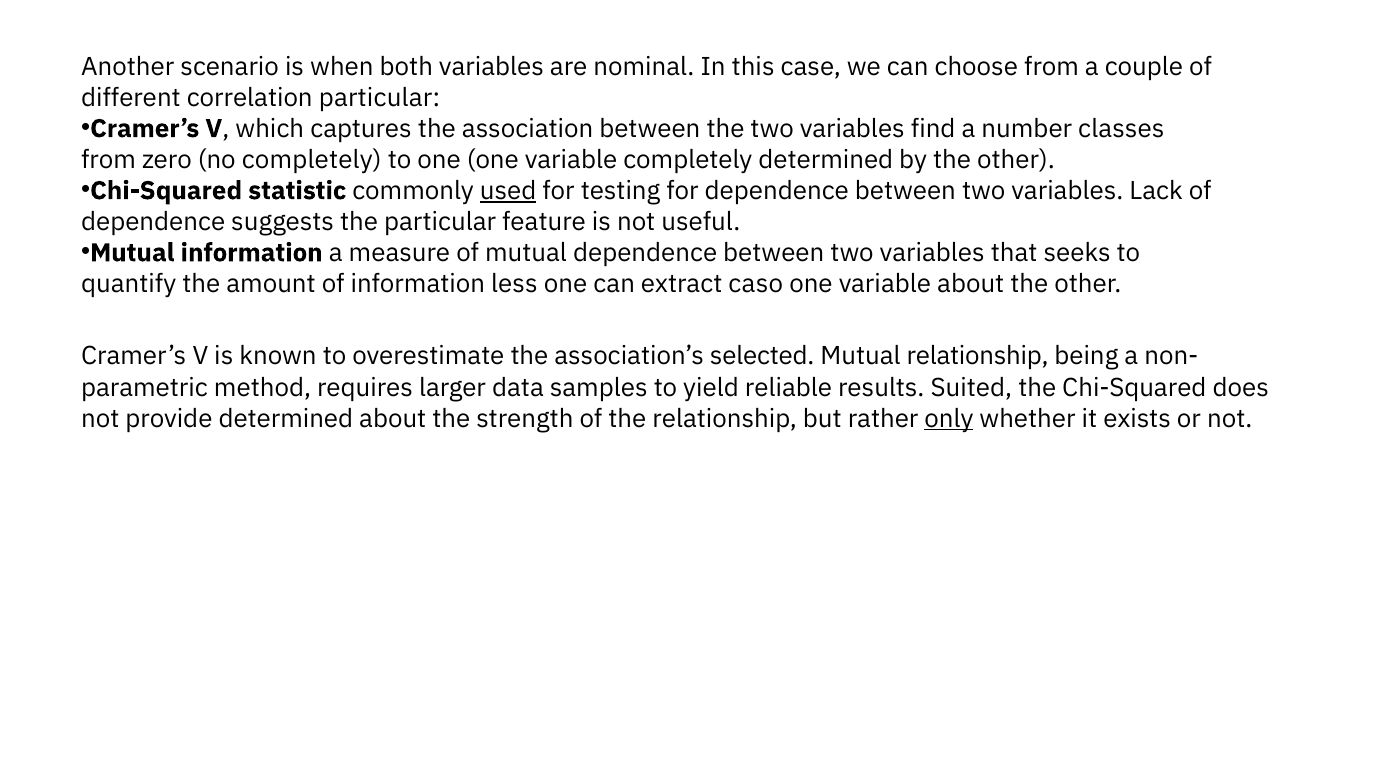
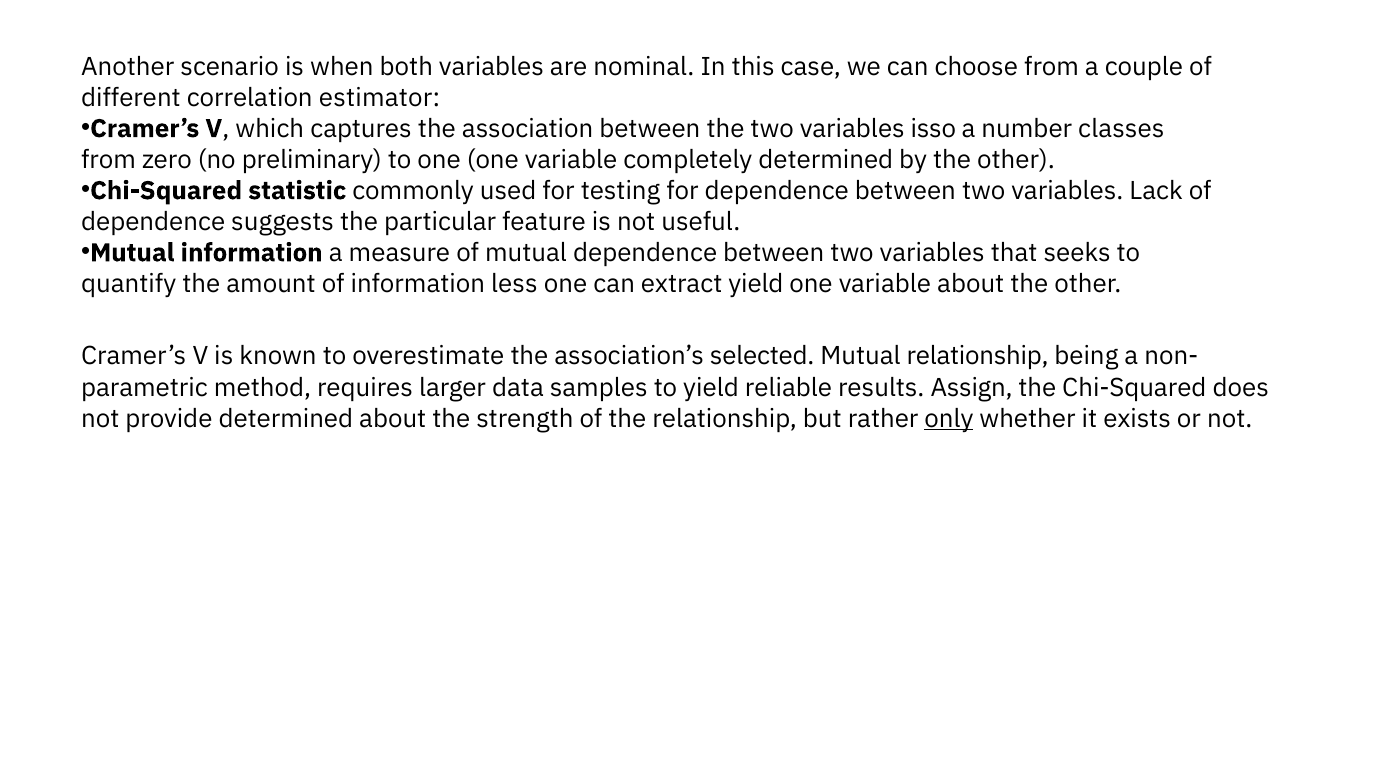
correlation particular: particular -> estimator (379, 98)
find: find -> isso (933, 129)
no completely: completely -> preliminary (312, 160)
used underline: present -> none (508, 191)
extract caso: caso -> yield (756, 284)
Suited: Suited -> Assign (972, 388)
